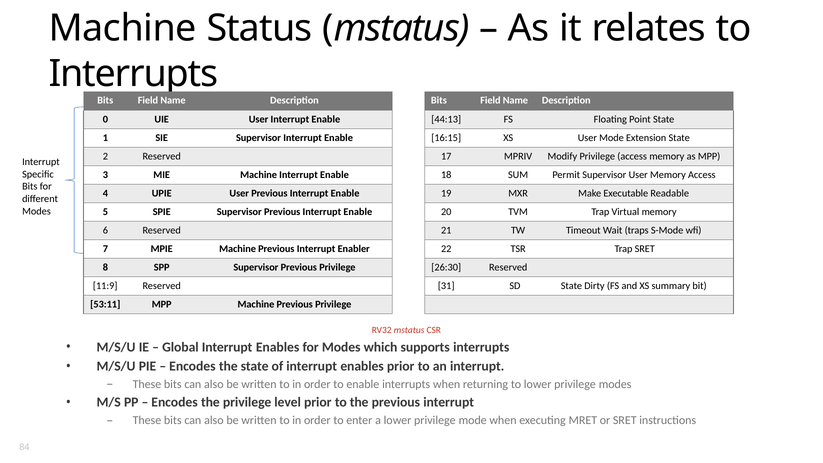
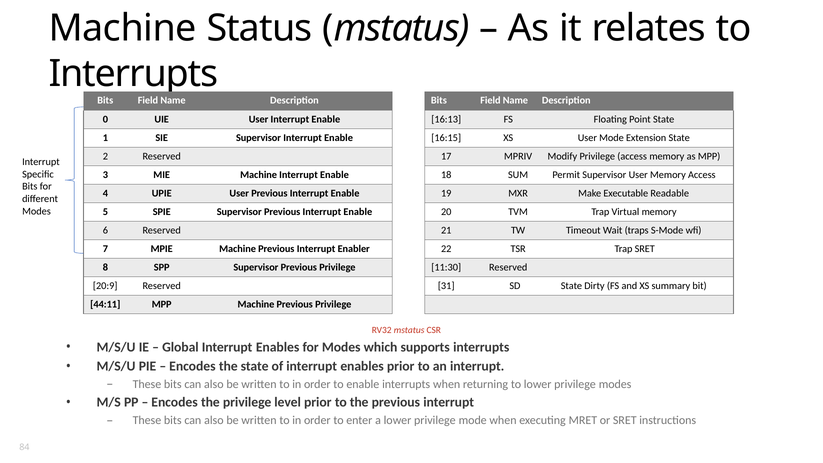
44:13: 44:13 -> 16:13 (446, 119)
26:30: 26:30 -> 11:30 (446, 267)
11:9: 11:9 -> 20:9 (105, 286)
53:11: 53:11 -> 44:11 (105, 304)
